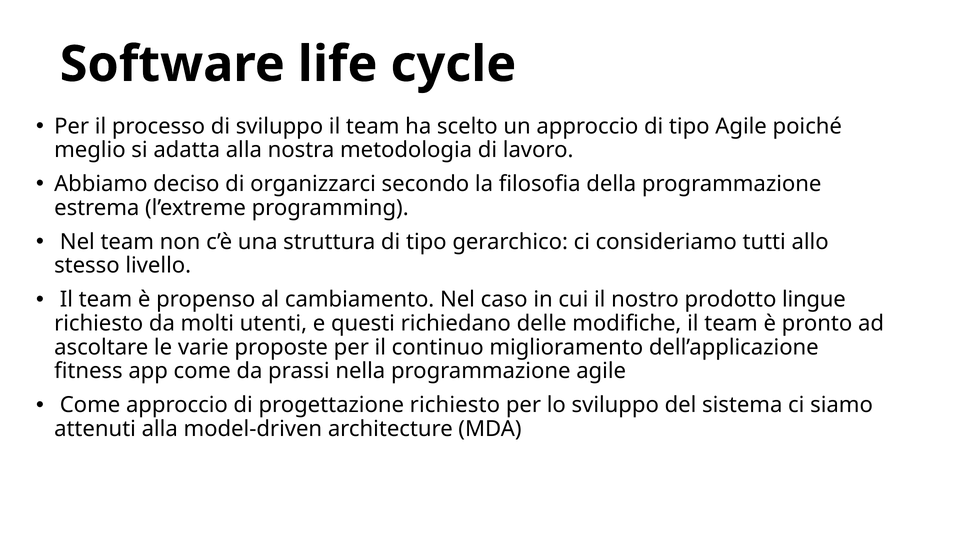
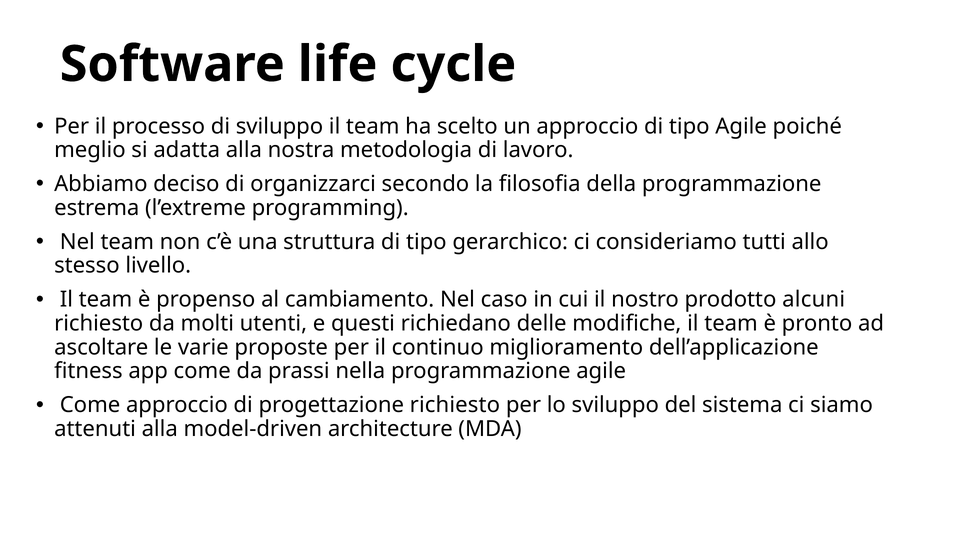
lingue: lingue -> alcuni (814, 300)
